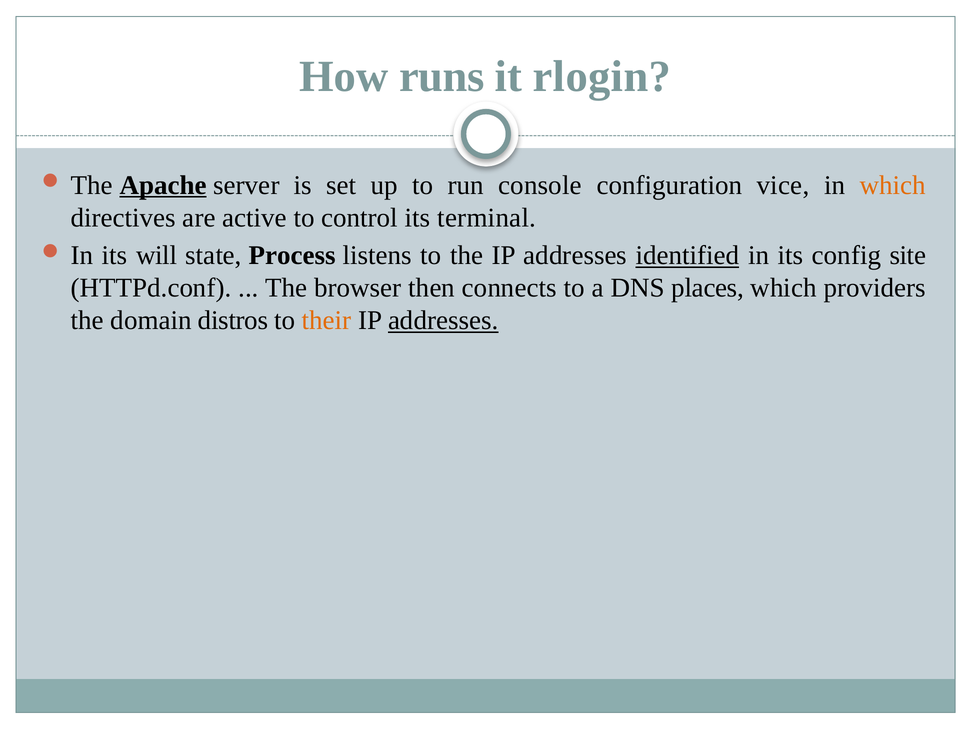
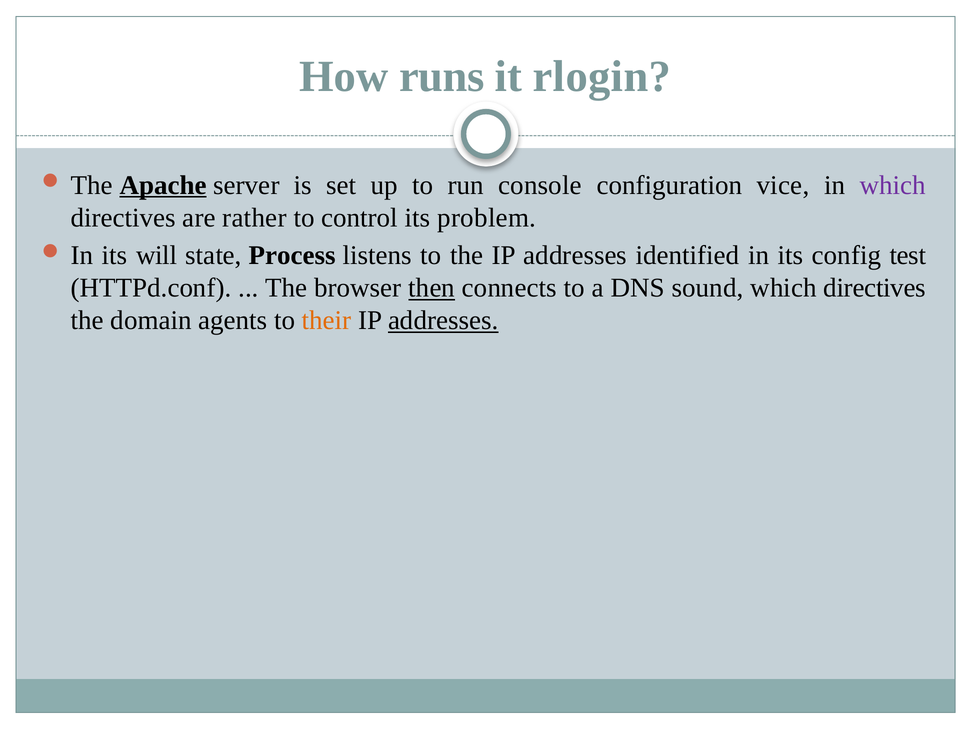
which colour: orange -> purple (893, 185)
active: active -> rather (254, 218)
terminal: terminal -> problem (487, 218)
identified underline: present -> none (687, 256)
site: site -> test (908, 256)
then underline: none -> present (432, 288)
places: places -> sound (708, 288)
providers: providers -> directives (875, 288)
distros: distros -> agents (233, 320)
